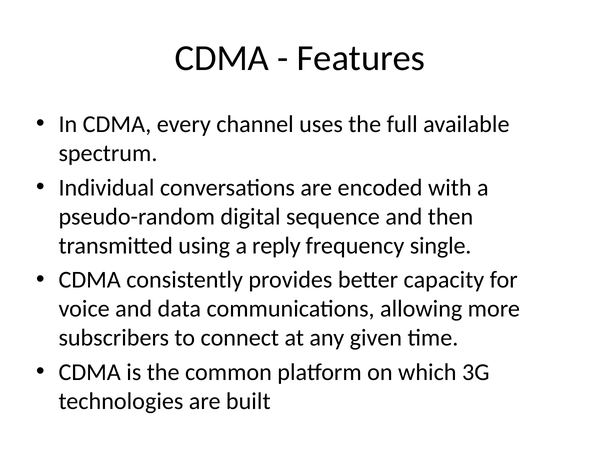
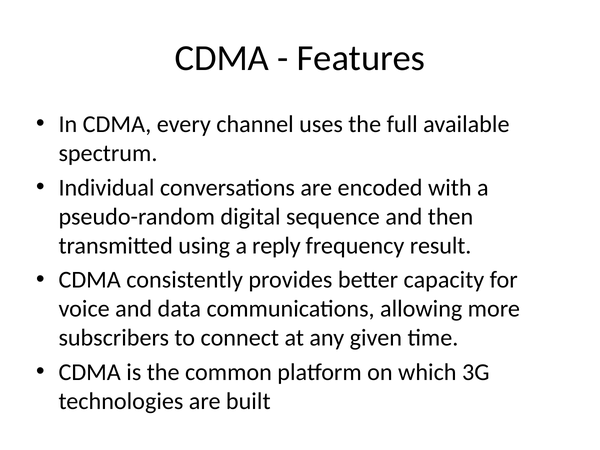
single: single -> result (441, 246)
